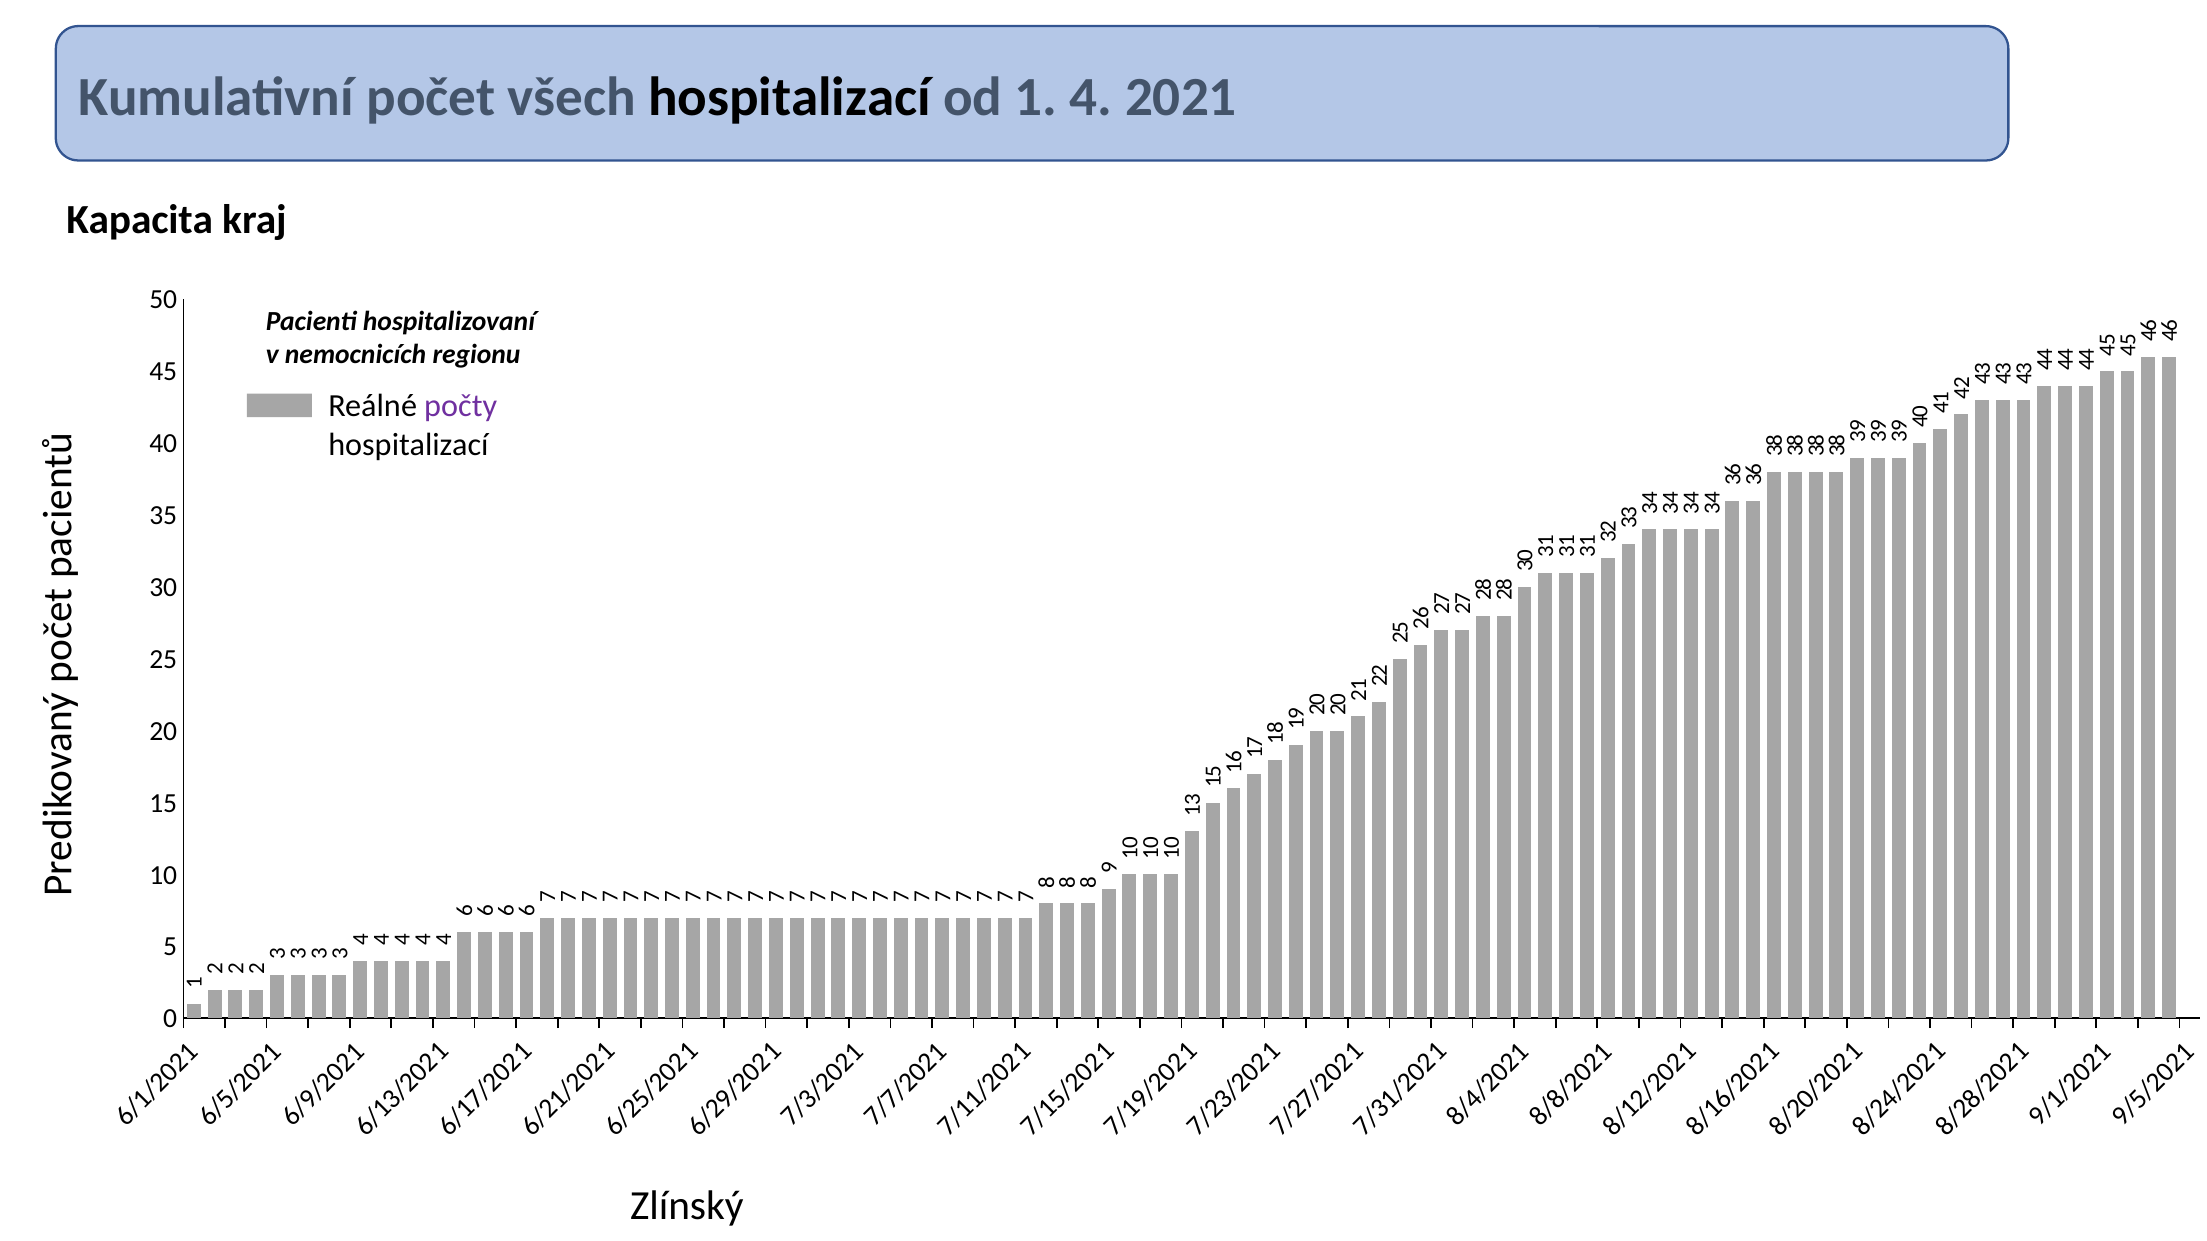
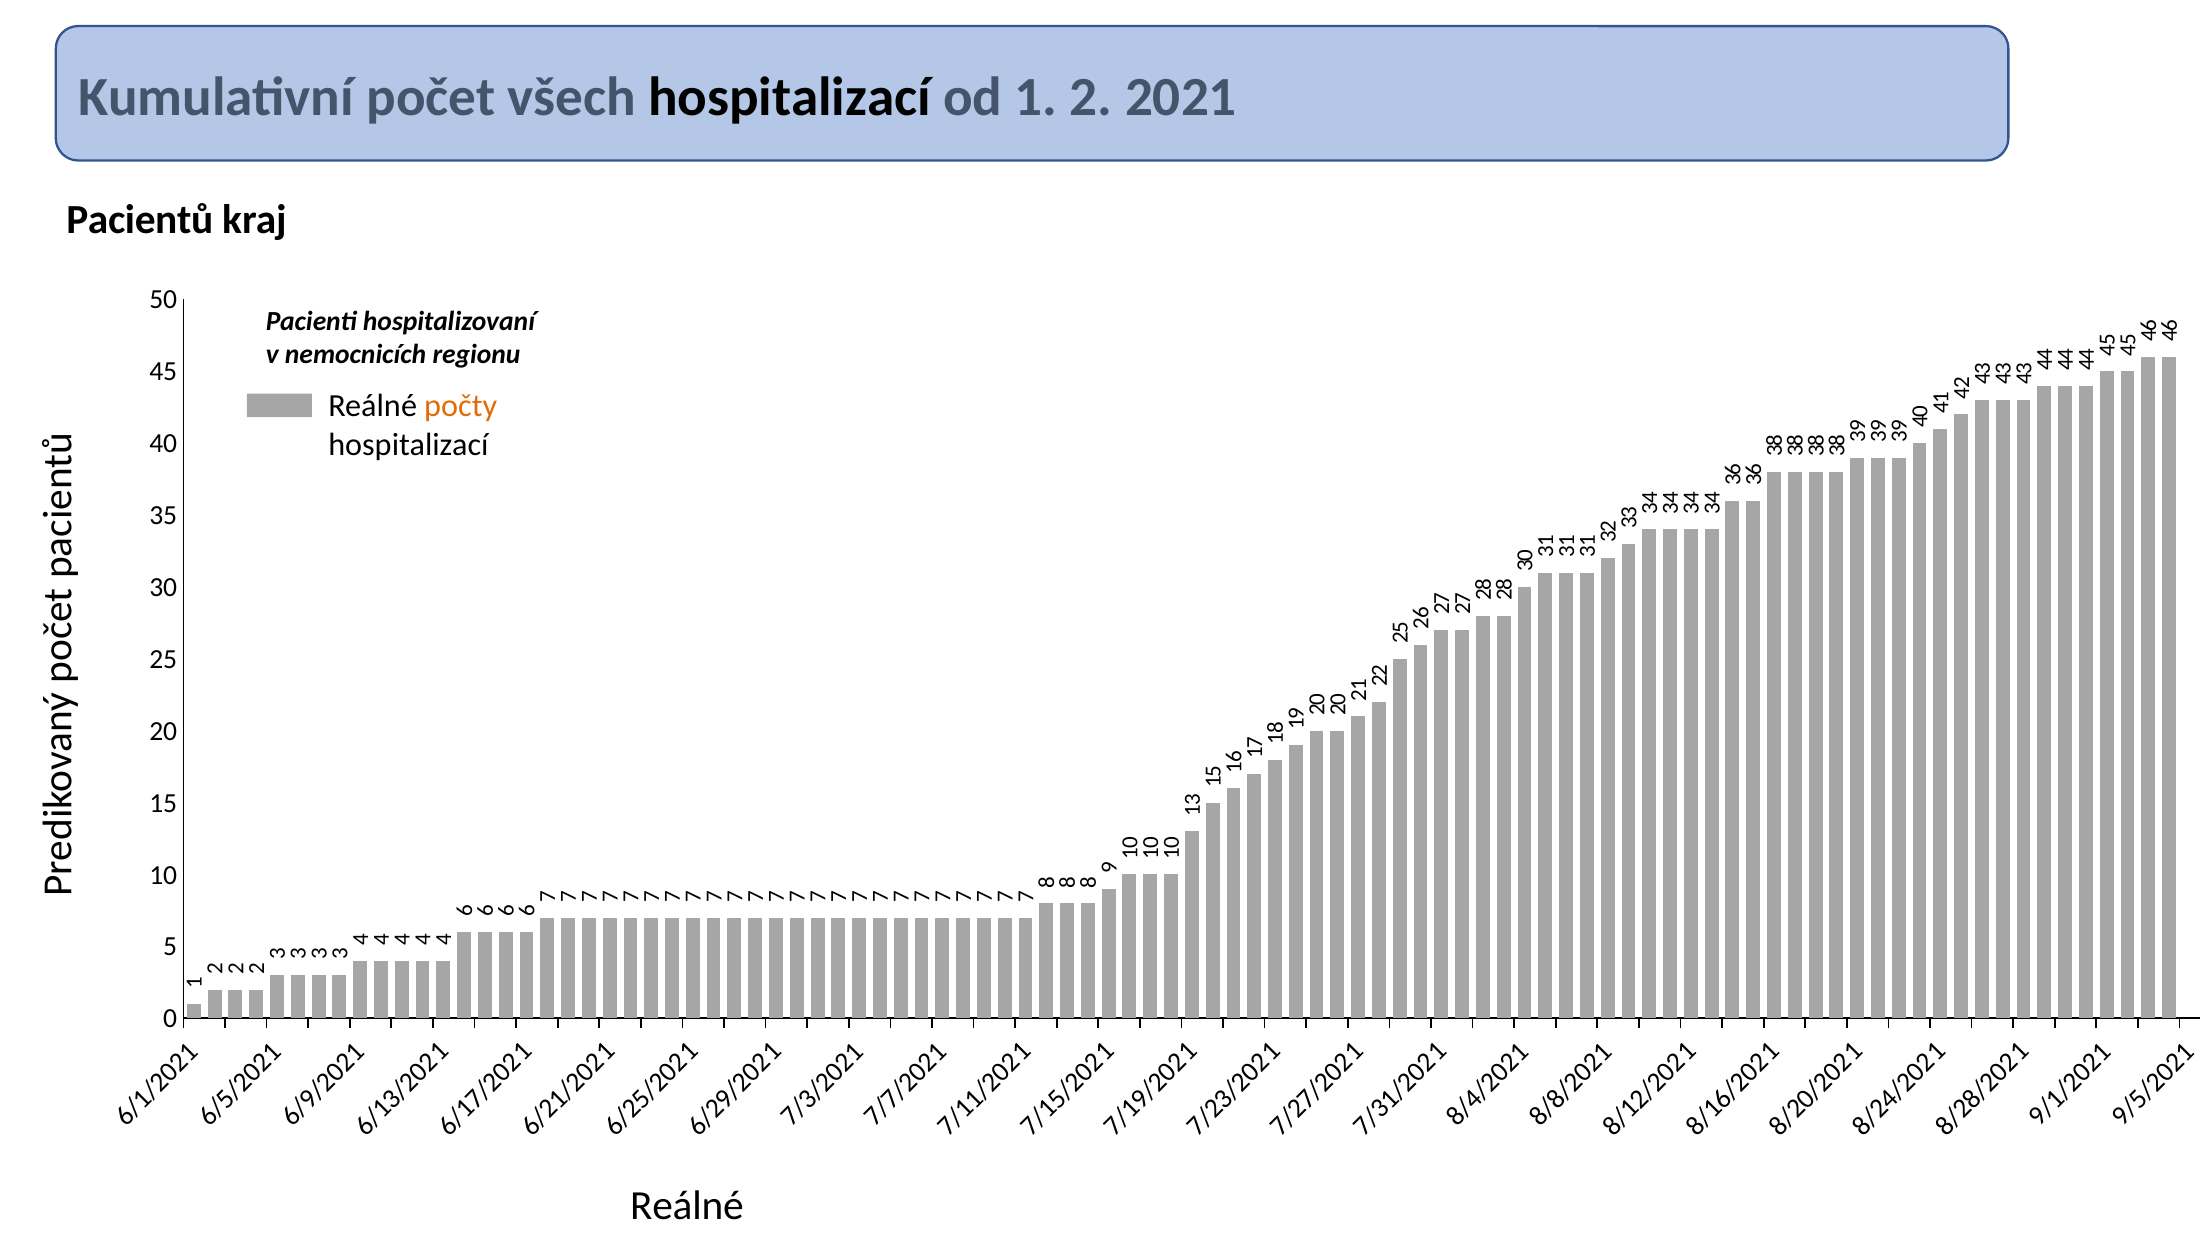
od 1 4: 4 -> 2 (1091, 97)
Kapacita: Kapacita -> Pacientů (140, 220)
počty colour: purple -> orange (461, 406)
Zlínský: Zlínský -> Reálné (687, 1206)
